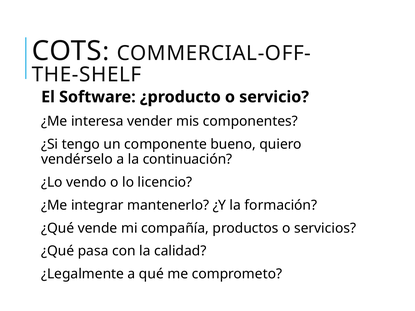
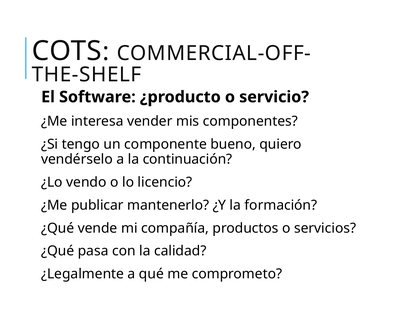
integrar: integrar -> publicar (97, 205)
